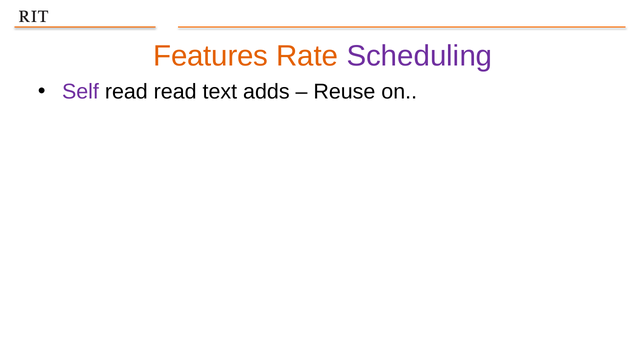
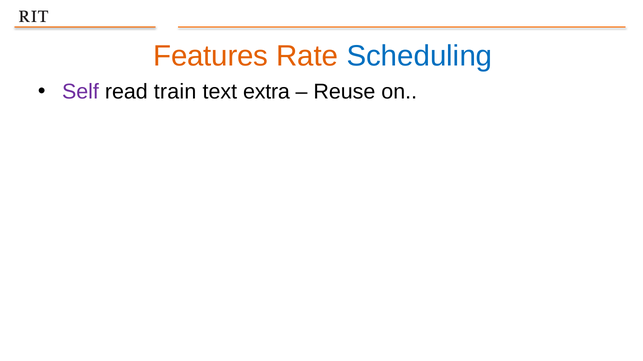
Scheduling colour: purple -> blue (419, 56)
read read: read -> train (175, 92)
adds: adds -> extra (266, 92)
